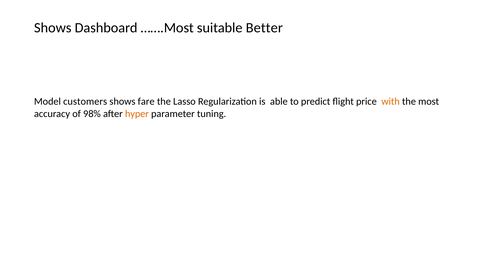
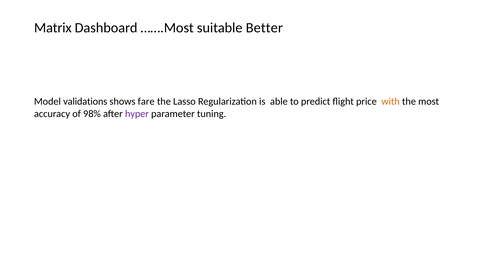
Shows: Shows -> Matrix (53, 28)
customers: customers -> validations (85, 102)
hyper colour: orange -> purple (137, 114)
